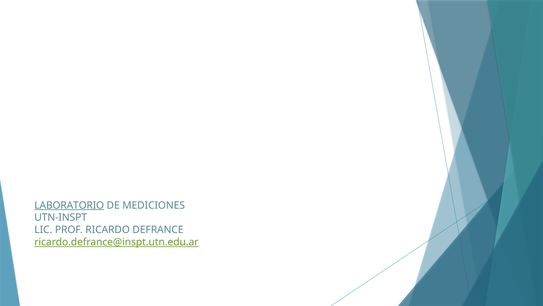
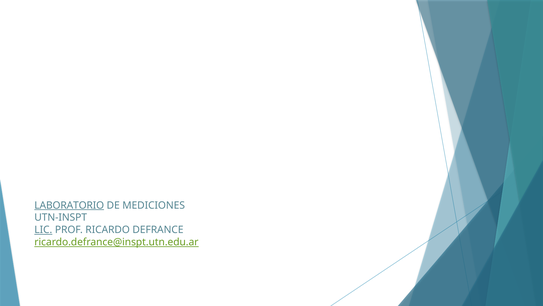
LIC underline: none -> present (43, 229)
